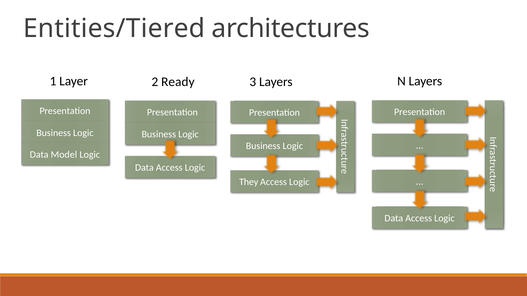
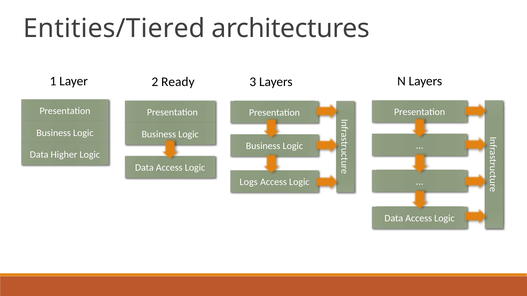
Model: Model -> Higher (64, 155)
They: They -> Logs (249, 182)
